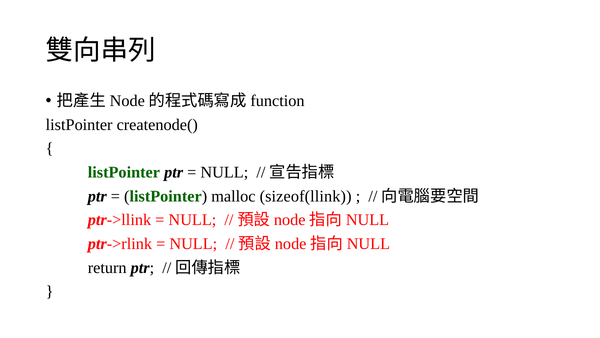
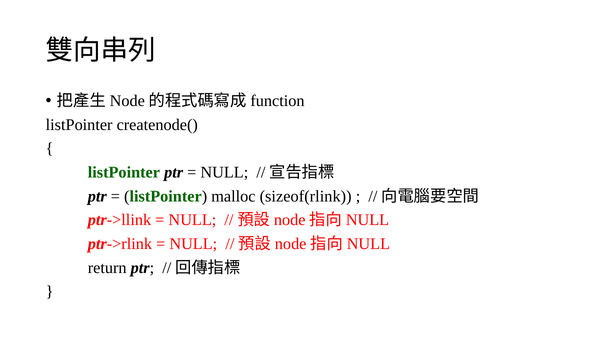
sizeof(llink: sizeof(llink -> sizeof(rlink (306, 196)
